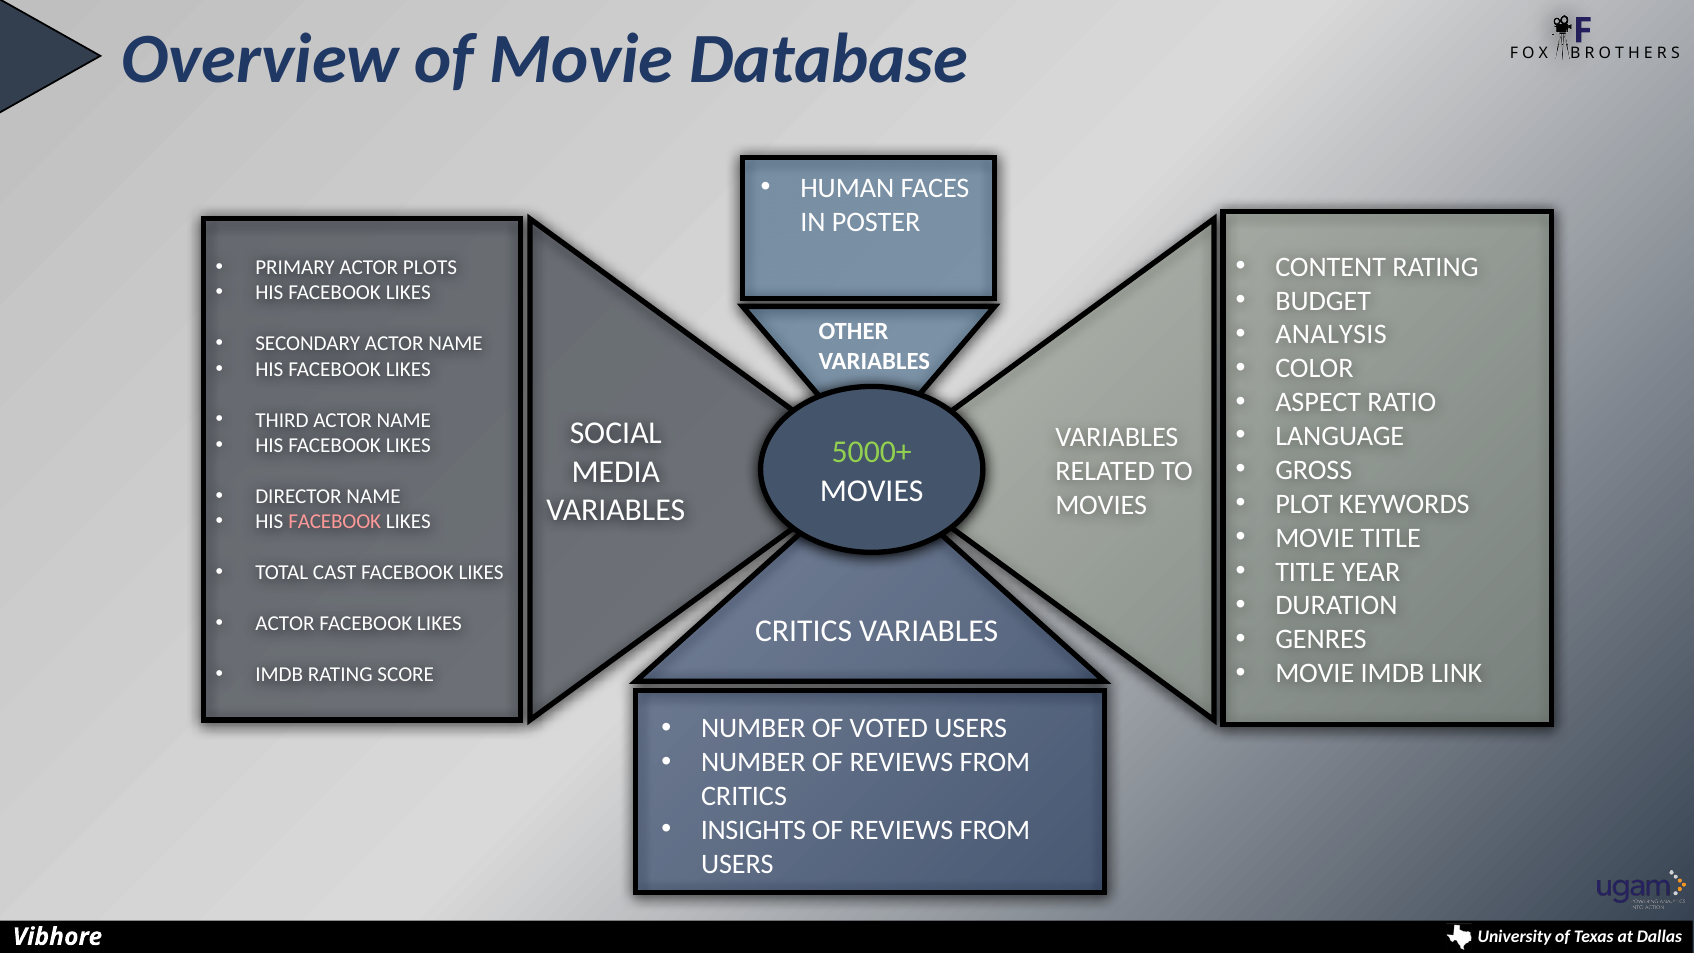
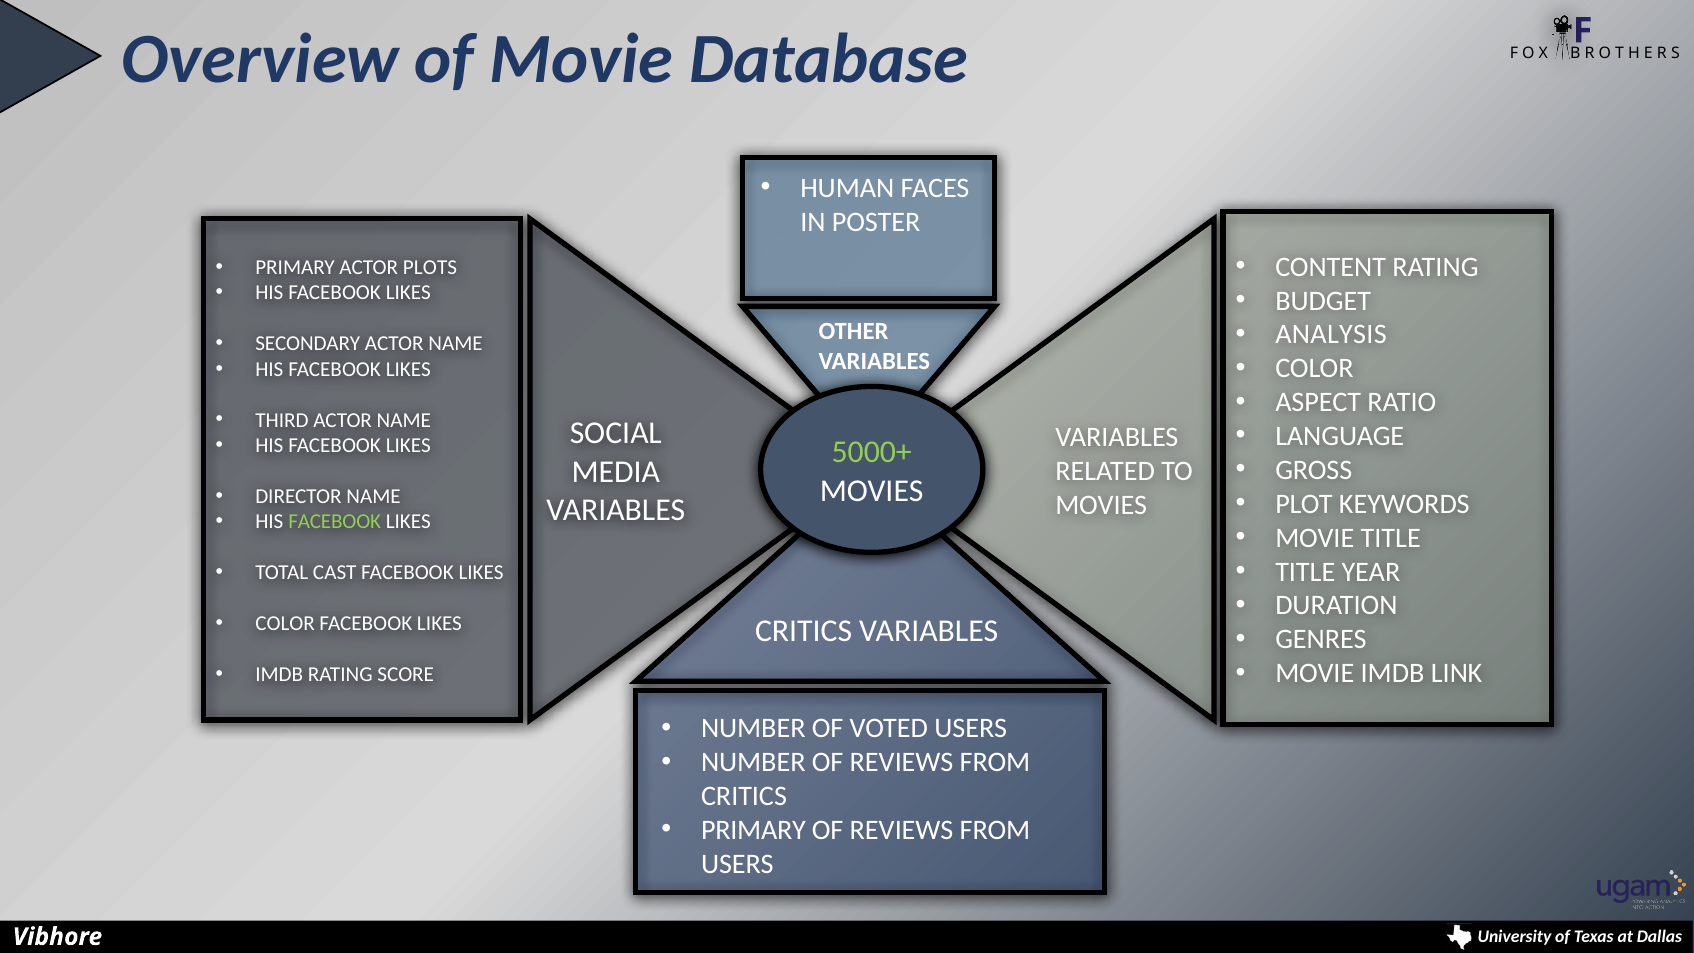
FACEBOOK colour: pink -> light green (335, 522)
ACTOR: ACTOR -> COLOR (285, 623)
INSIGHTS: INSIGHTS -> PRIMARY (753, 830)
